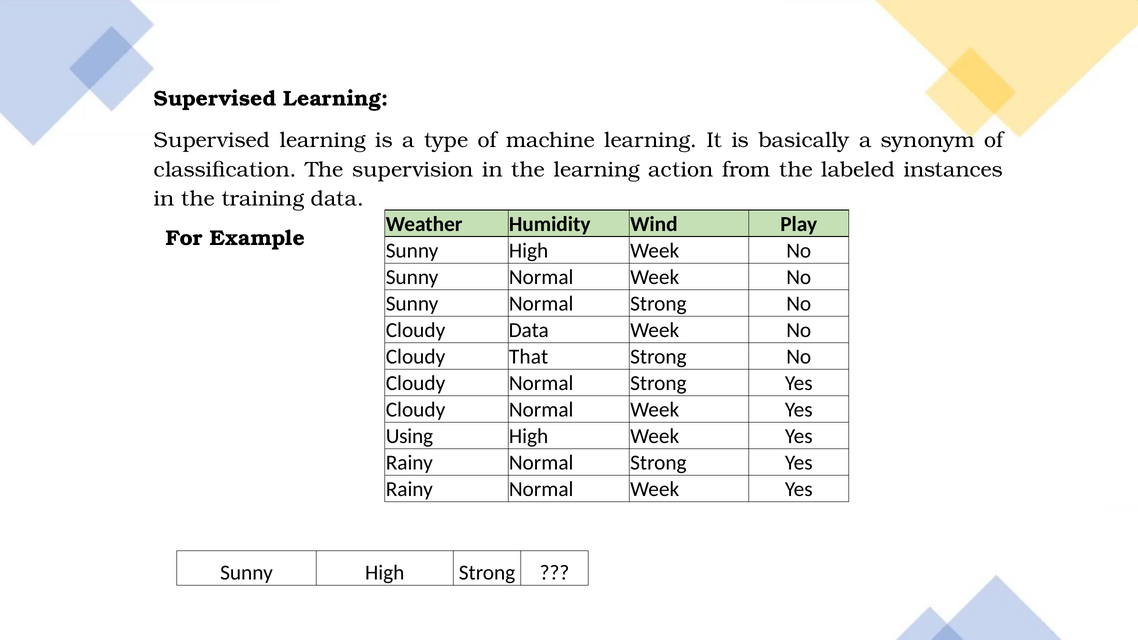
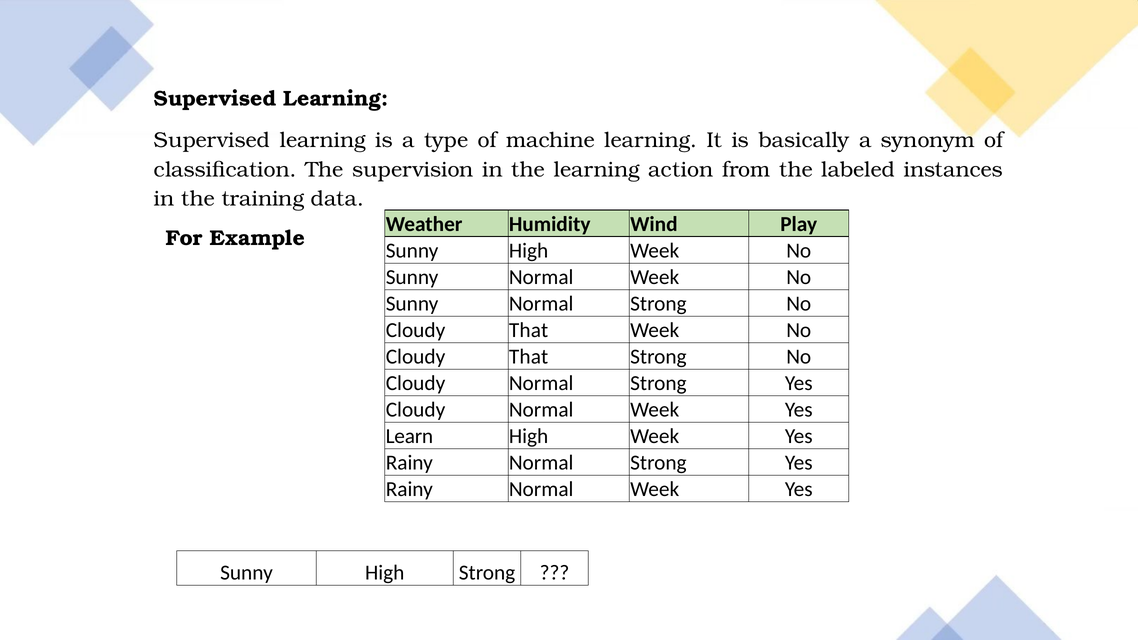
Data: Data -> That (529, 330)
Using: Using -> Learn (409, 436)
